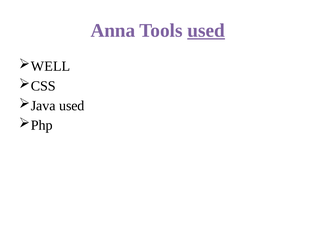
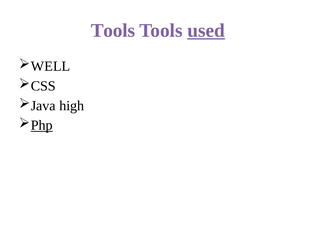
Anna: Anna -> Tools (113, 31)
Java used: used -> high (72, 106)
Php underline: none -> present (42, 125)
